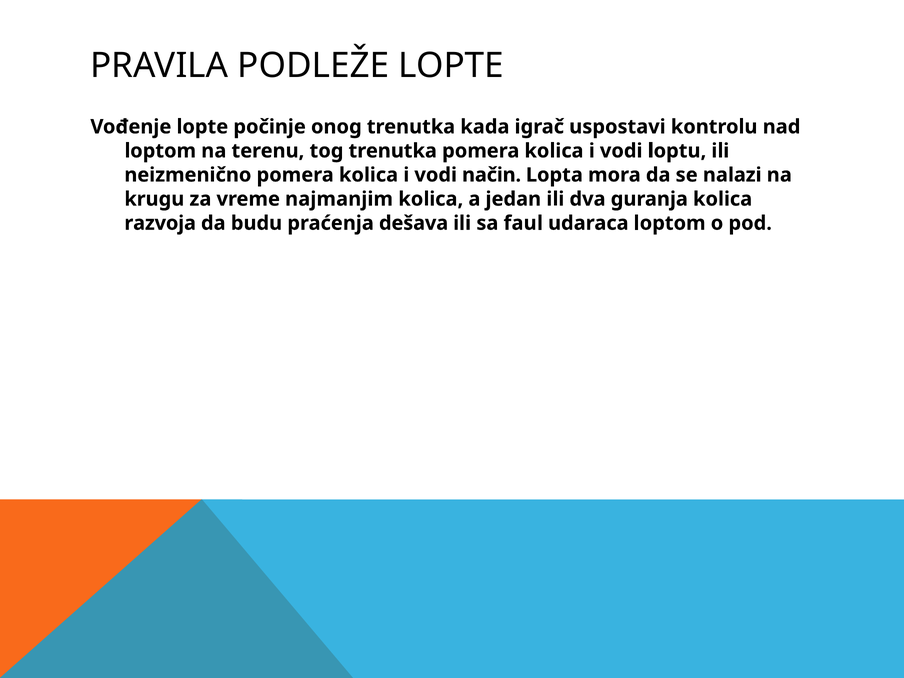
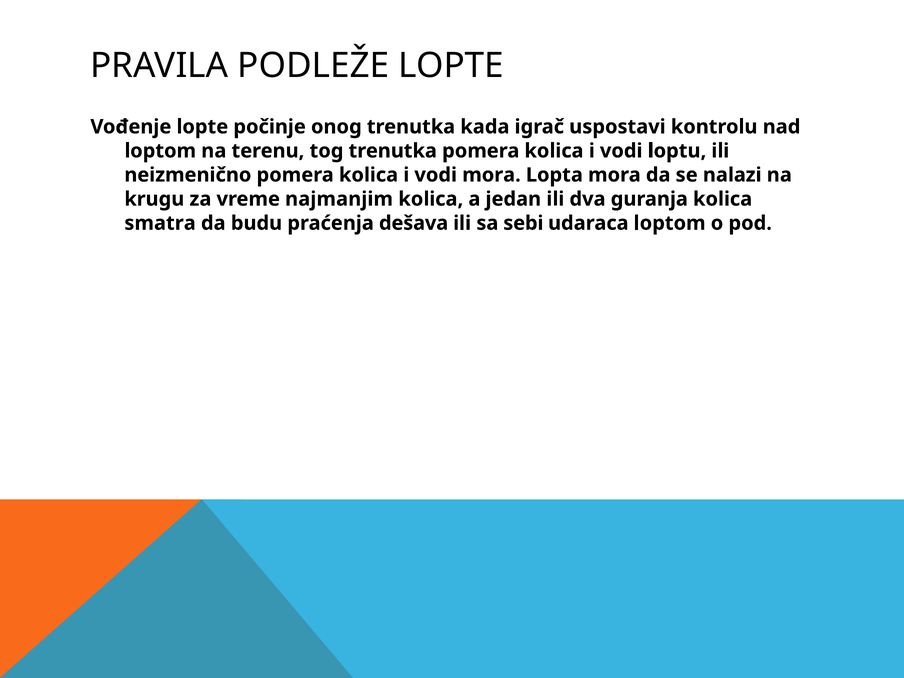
vodi način: način -> mora (491, 175)
razvoja: razvoja -> smatra (160, 223)
faul: faul -> sebi (523, 223)
